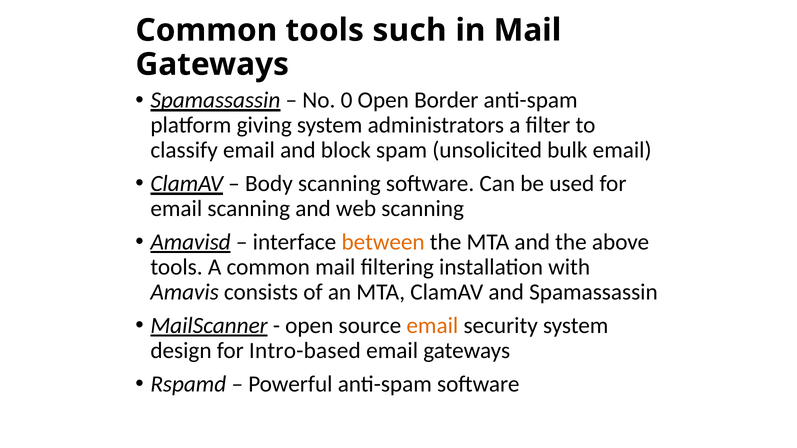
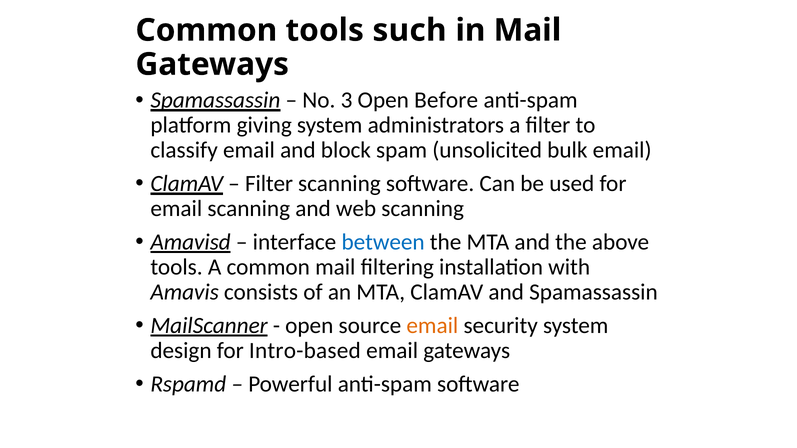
0: 0 -> 3 (347, 100)
Border: Border -> Before (446, 100)
Body: Body -> Filter (269, 184)
between colour: orange -> blue (383, 242)
